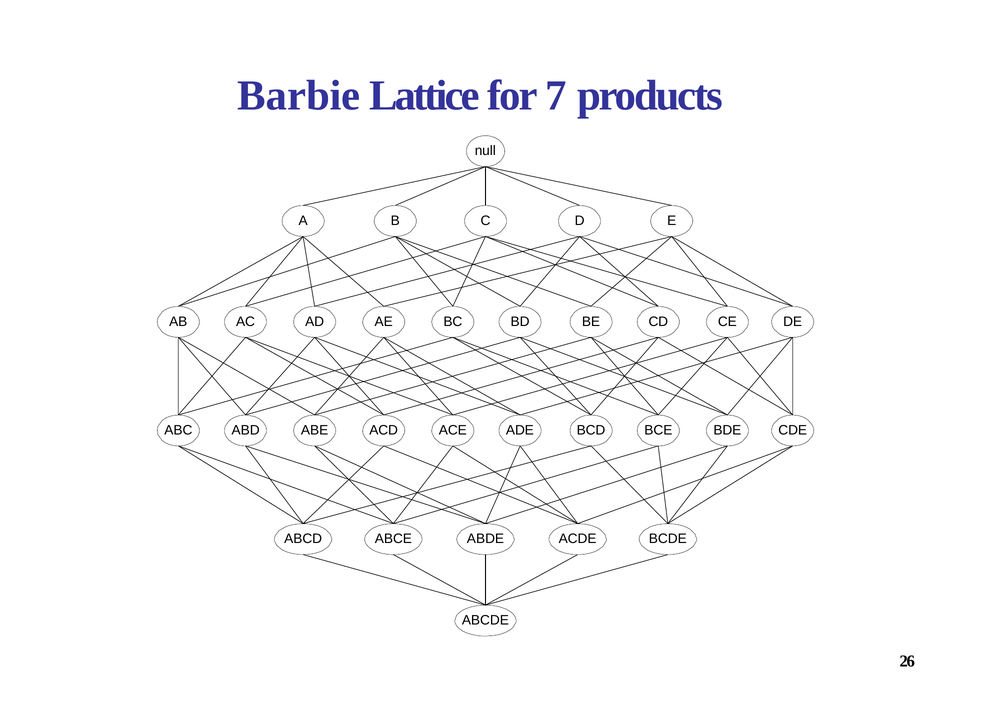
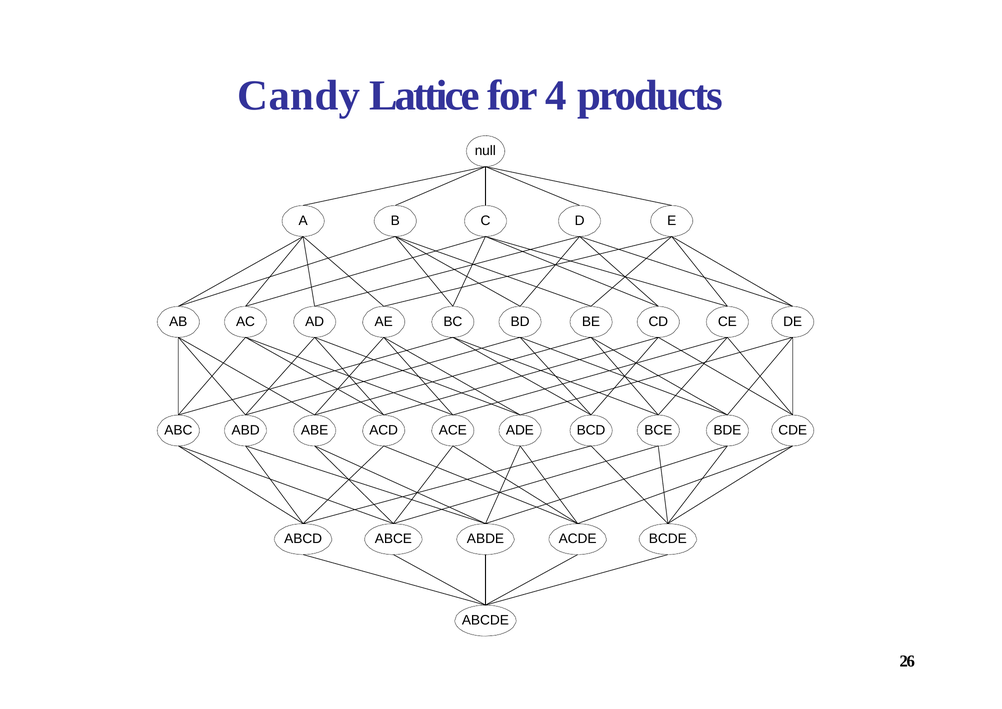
Barbie: Barbie -> Candy (299, 96)
7: 7 -> 4 (556, 96)
